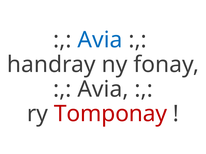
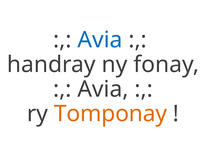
Tomponay colour: red -> orange (111, 114)
